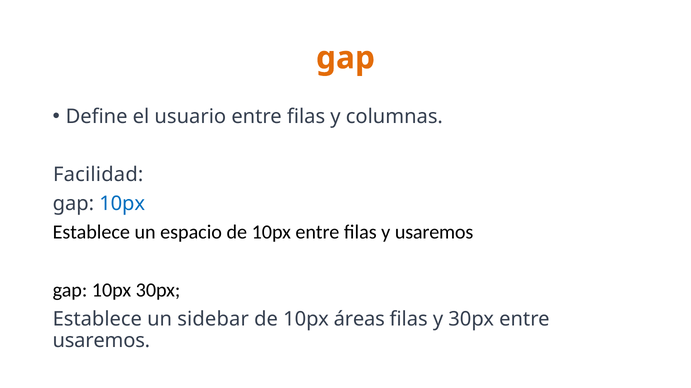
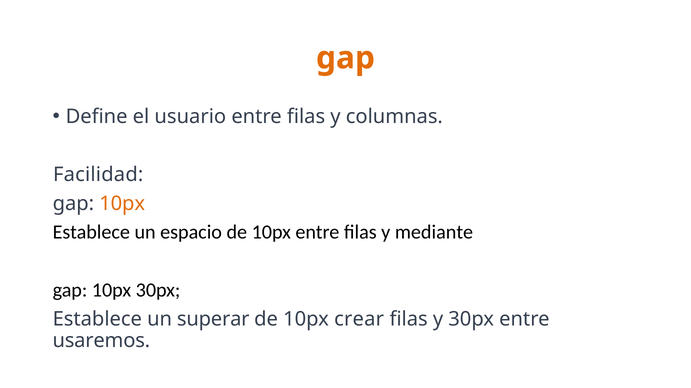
10px colour: blue -> orange (122, 204)
y usaremos: usaremos -> mediante (434, 233)
sidebar: sidebar -> superar (213, 320)
áreas: áreas -> crear (359, 320)
